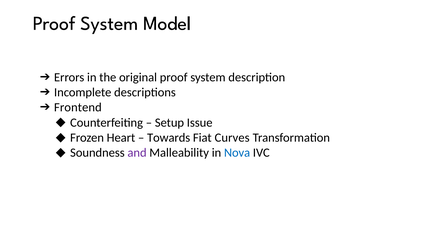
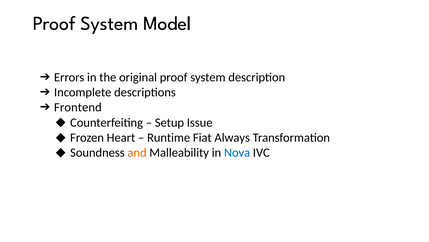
Towards: Towards -> Runtime (169, 137)
Curves: Curves -> Always (232, 137)
and colour: purple -> orange (137, 152)
